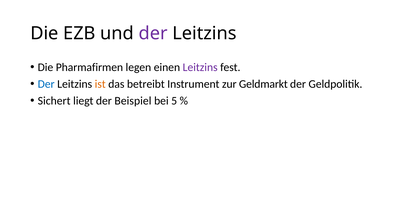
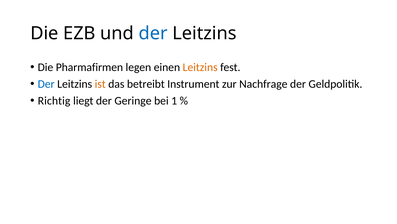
der colour: purple -> blue (153, 33)
Leitzins colour: purple -> orange (200, 67)
Geldmarkt: Geldmarkt -> Nachfrage (263, 84)
Sichert: Sichert -> Richtig (54, 100)
Beispiel: Beispiel -> Geringe (133, 100)
5: 5 -> 1 (174, 100)
